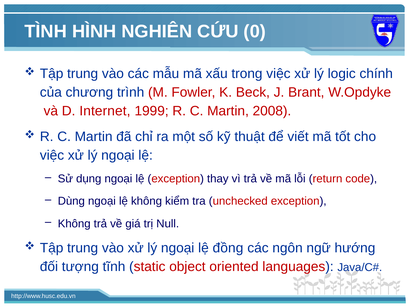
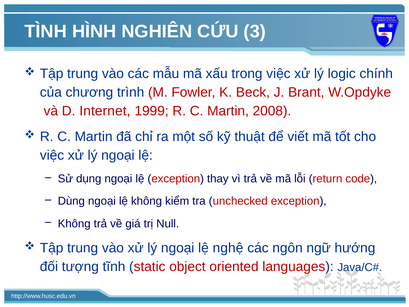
0: 0 -> 3 (255, 31)
đồng: đồng -> nghệ (228, 248)
